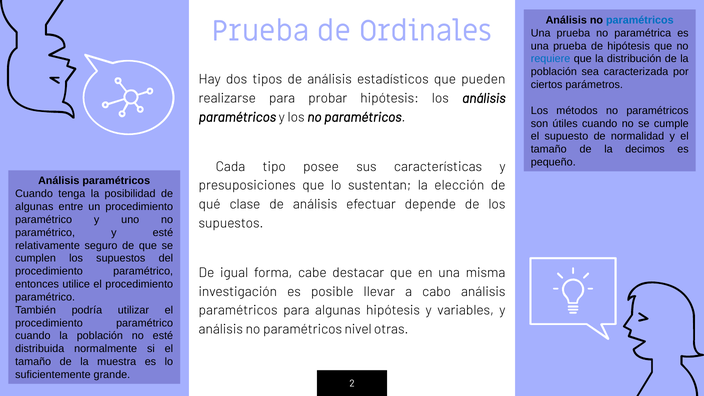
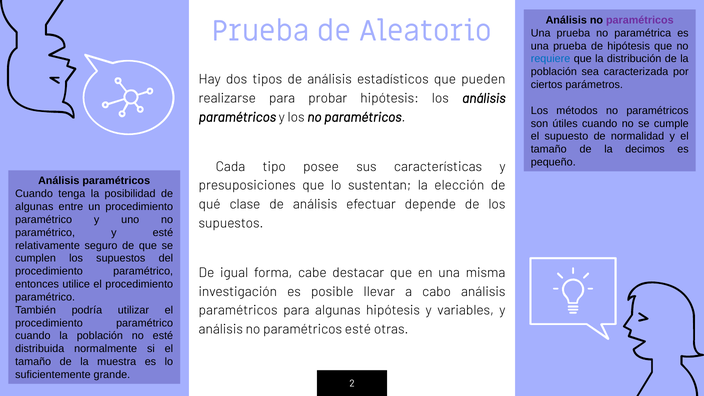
paramétricos colour: blue -> purple (640, 20)
Ordinales: Ordinales -> Aleatorio (425, 31)
paramétricos nivel: nivel -> esté (358, 329)
